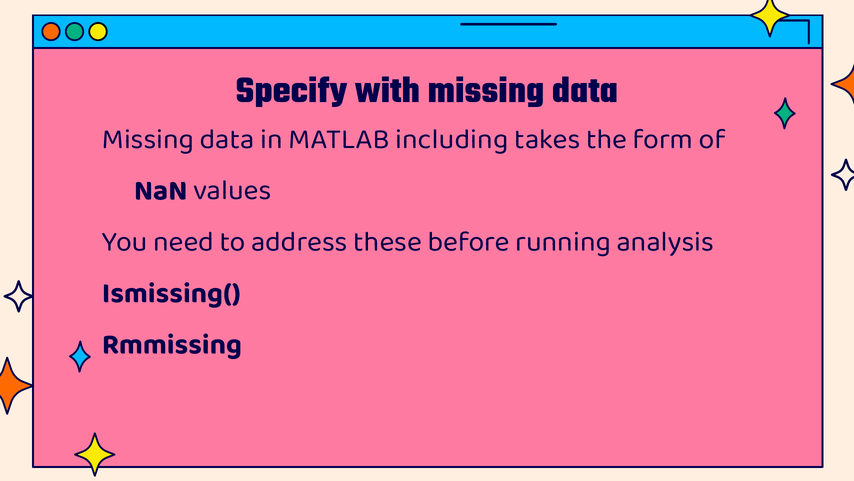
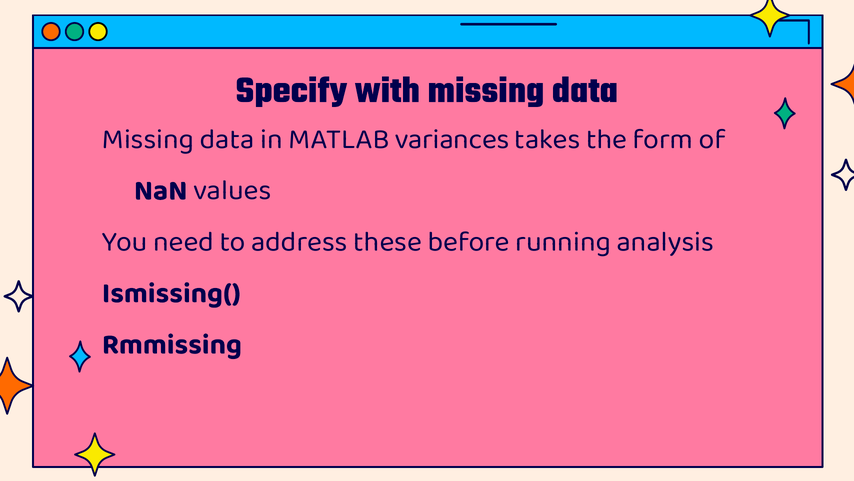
including: including -> variances (452, 139)
